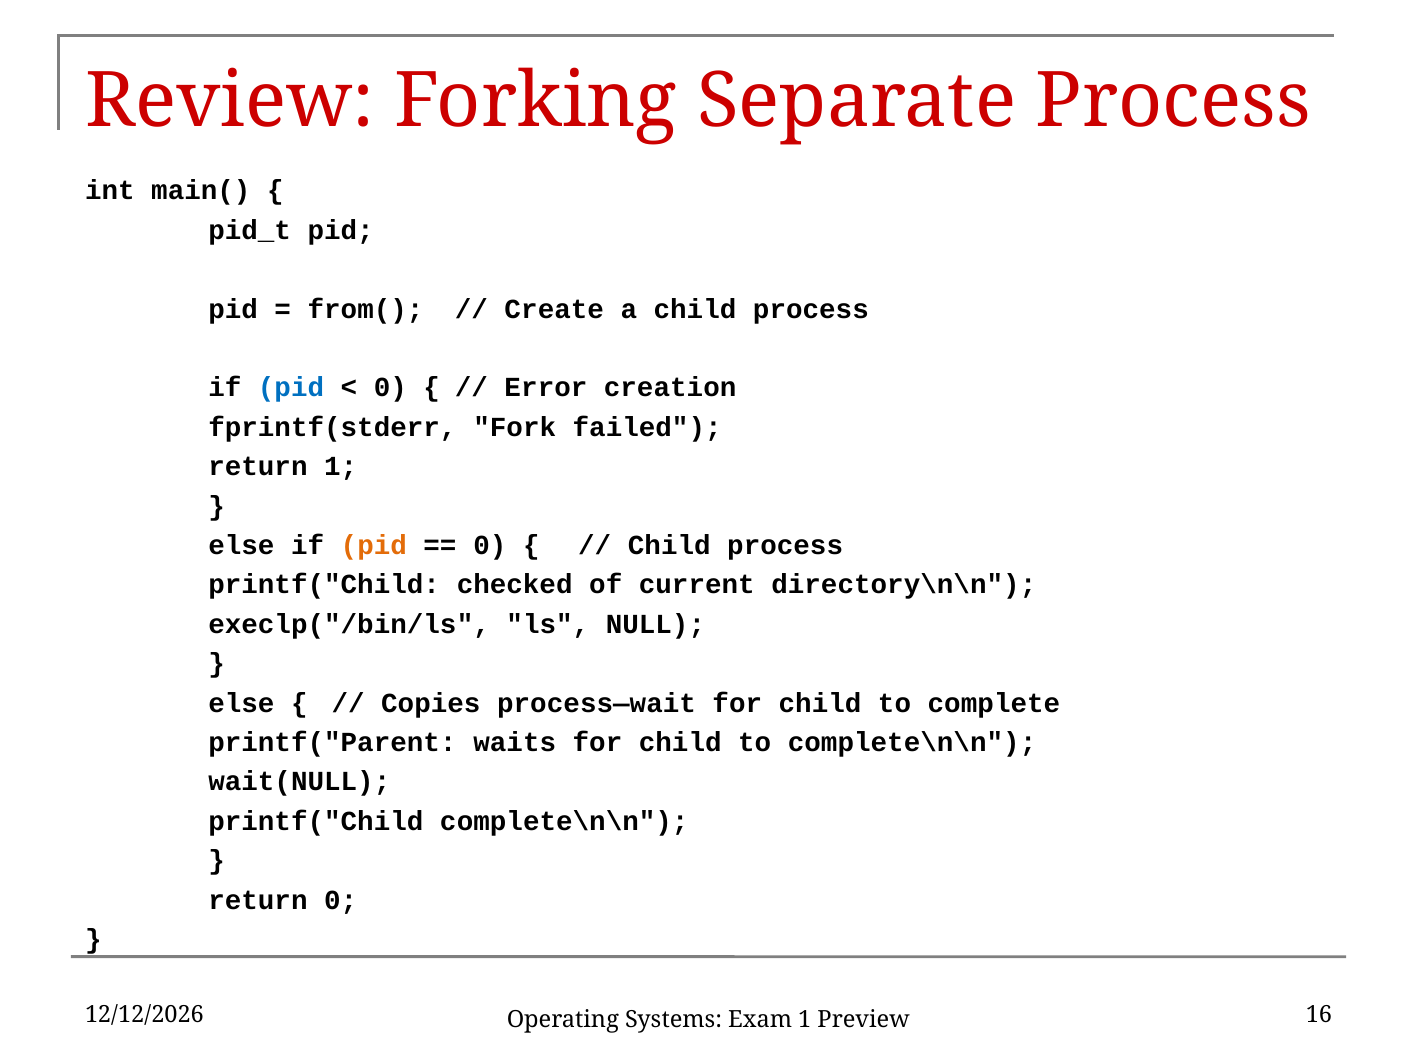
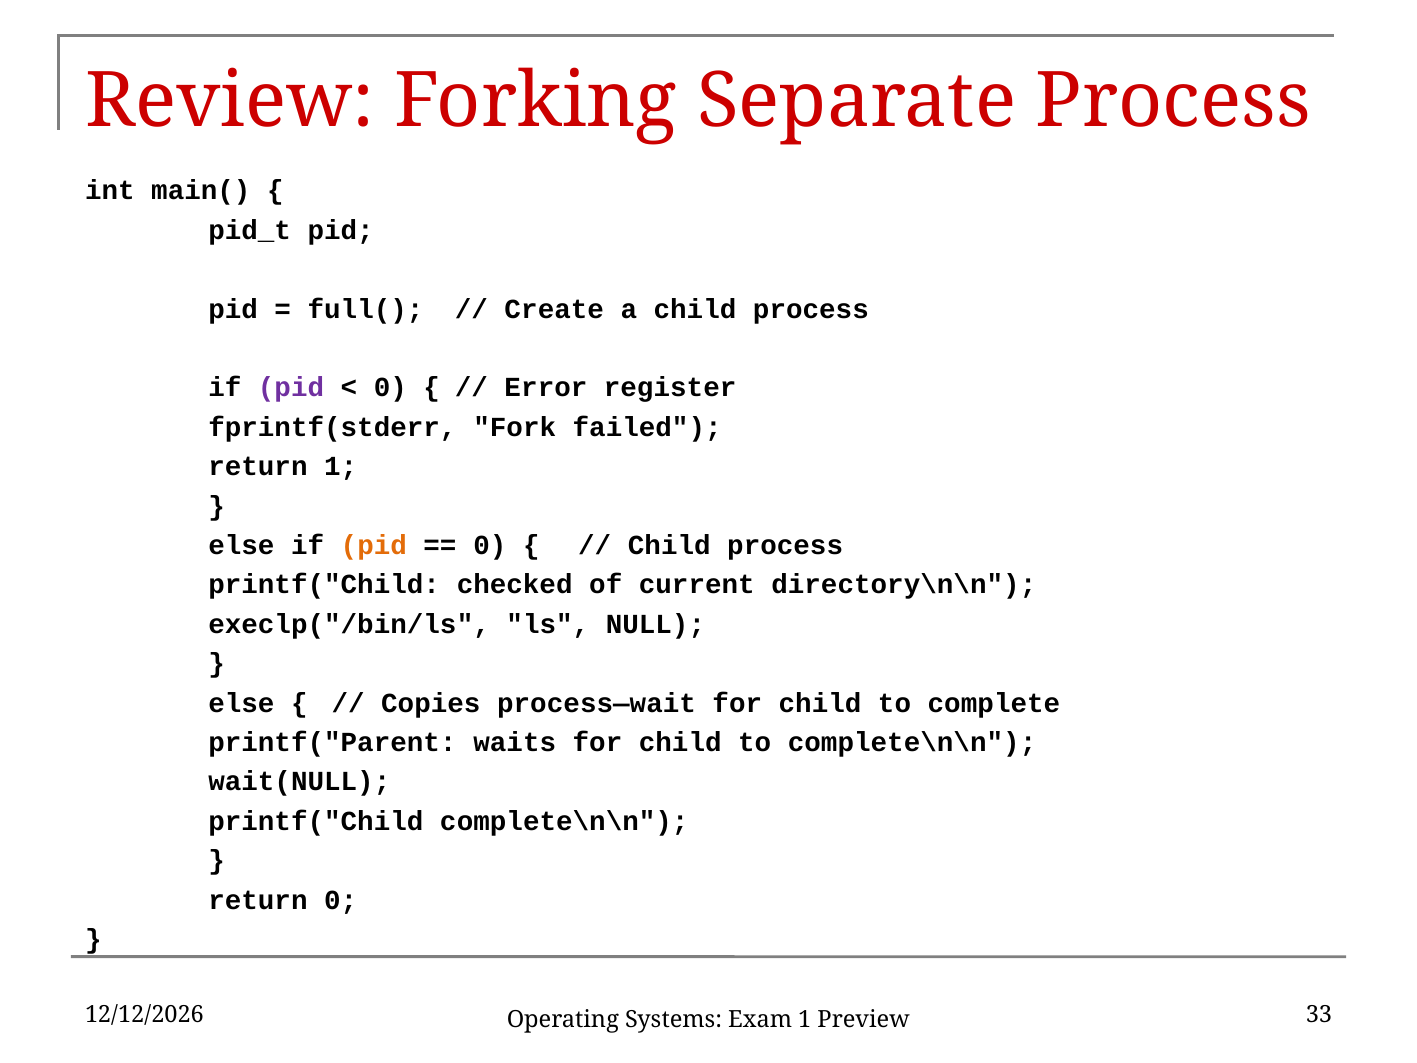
from(: from( -> full( (366, 309)
pid colour: blue -> purple (291, 388)
creation: creation -> register (670, 388)
16: 16 -> 33 (1319, 1015)
